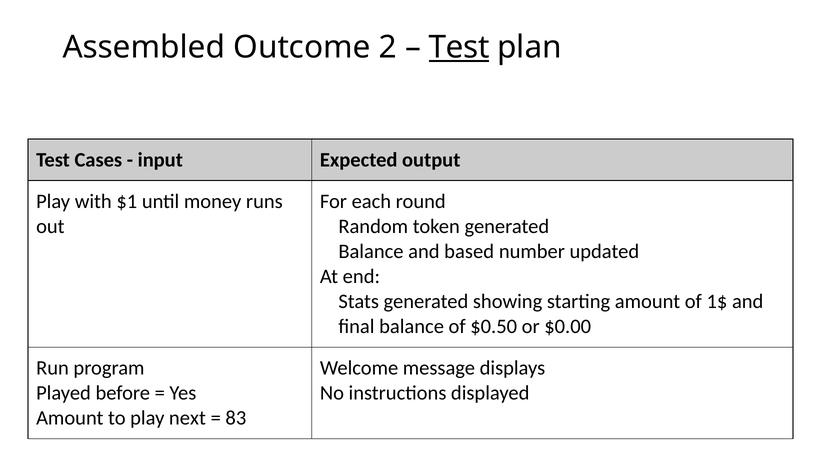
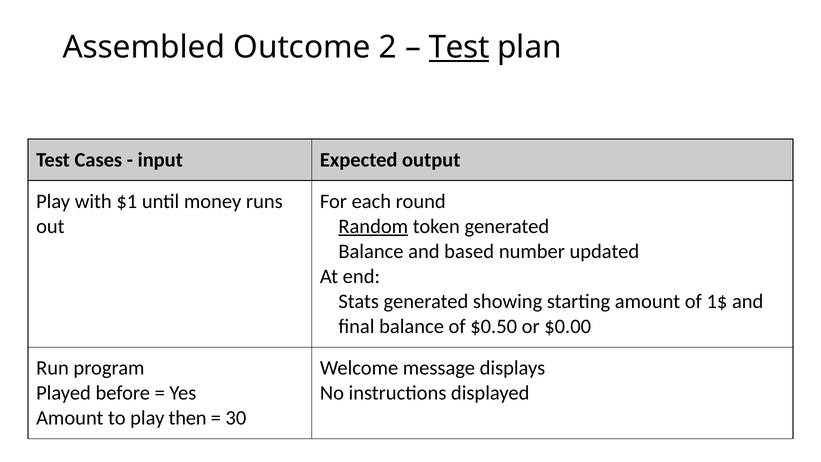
Random underline: none -> present (373, 226)
next: next -> then (188, 418)
83: 83 -> 30 (236, 418)
